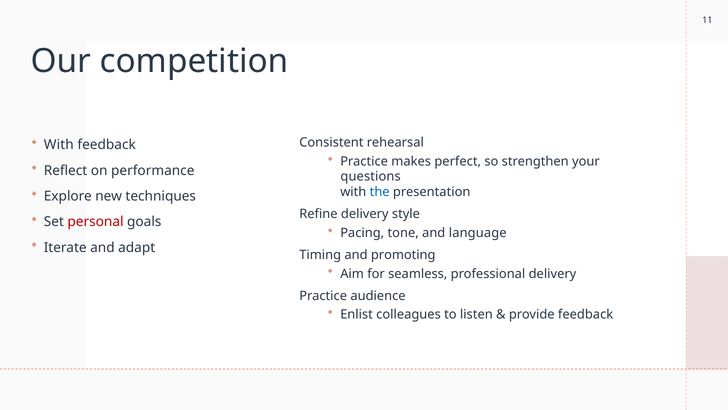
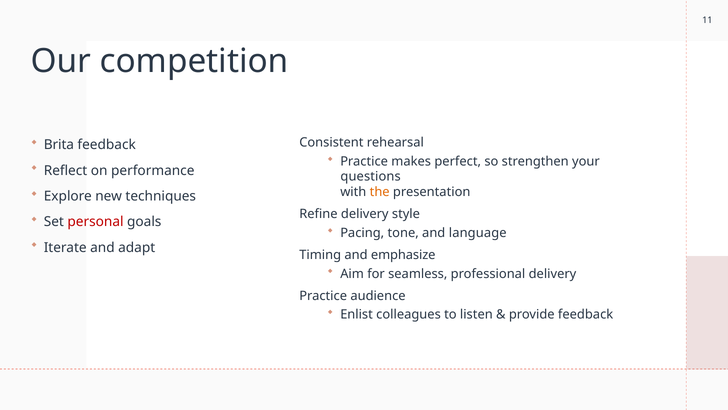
With: With -> Brita (59, 145)
the colour: blue -> orange (380, 192)
promoting: promoting -> emphasize (403, 255)
